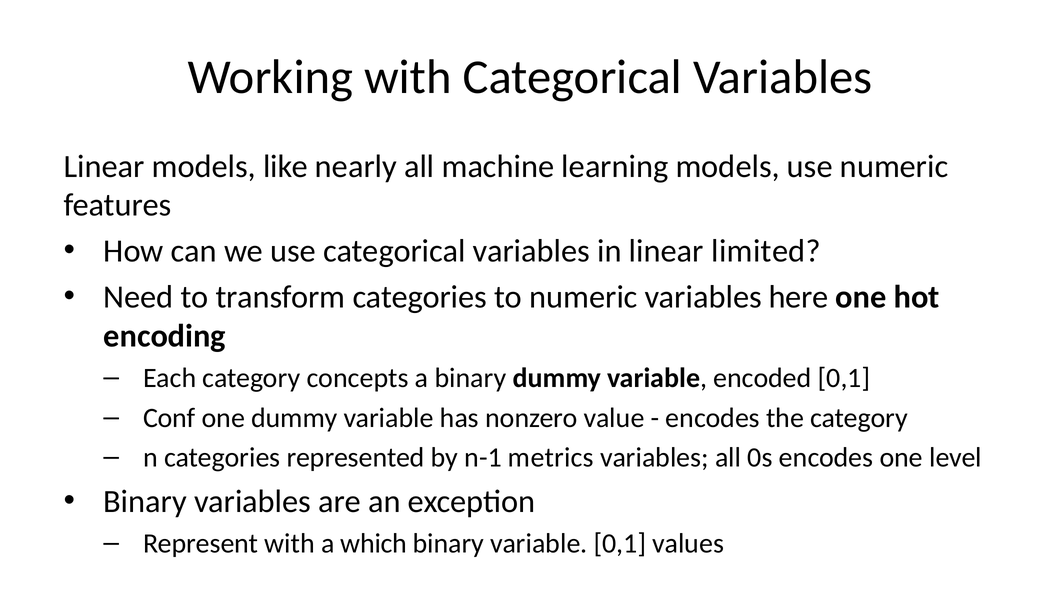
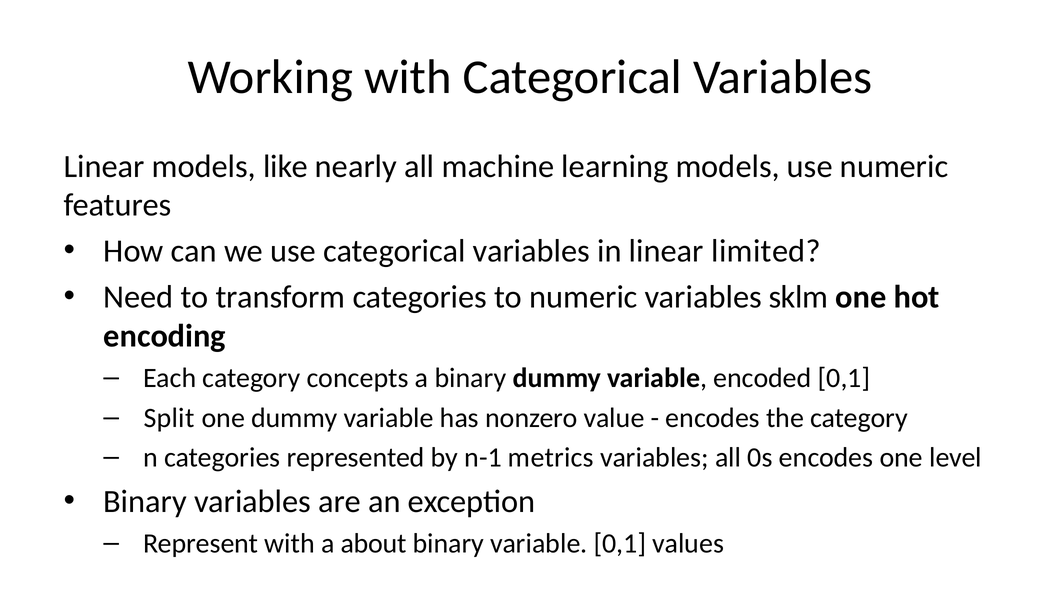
here: here -> sklm (798, 297)
Conf: Conf -> Split (169, 418)
which: which -> about (374, 543)
